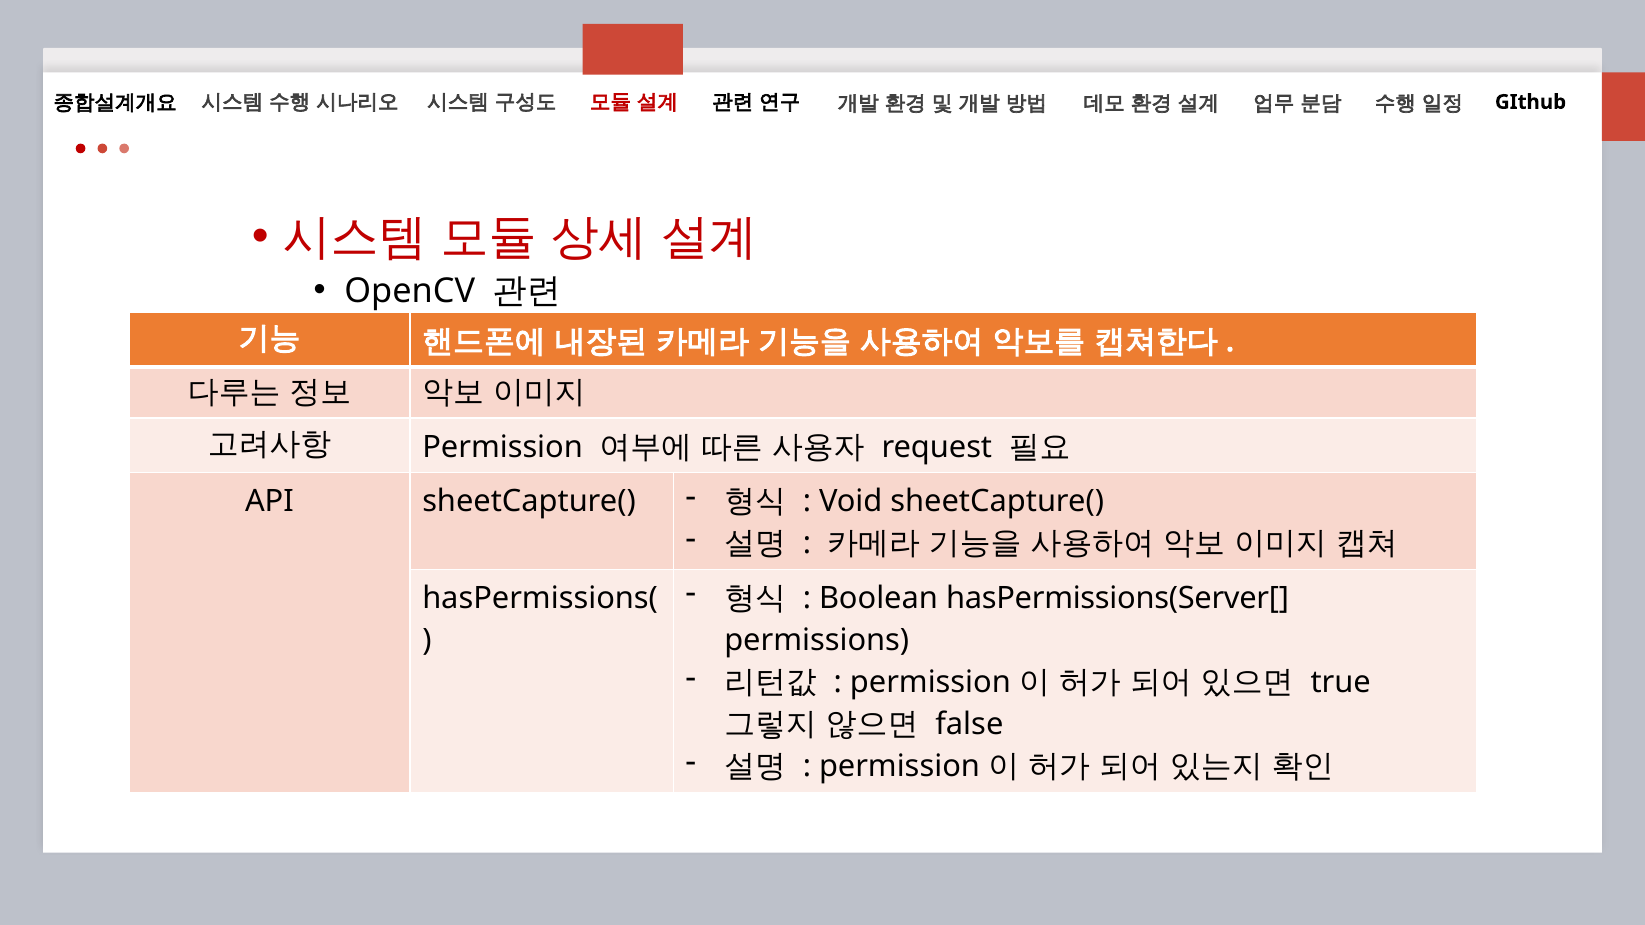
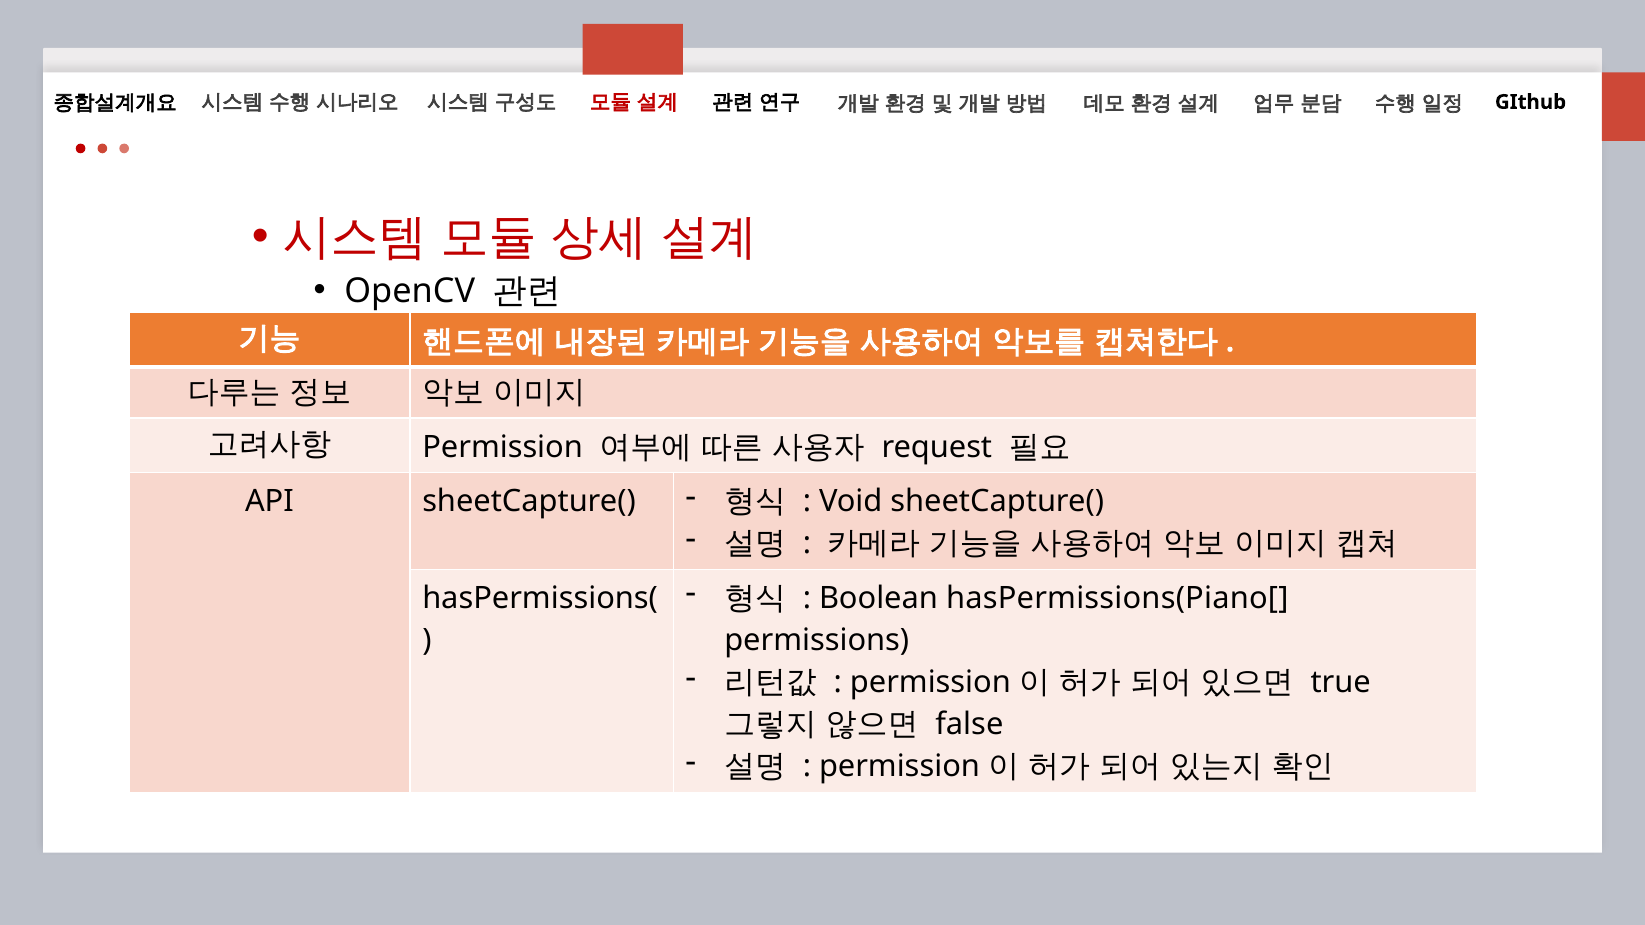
hasPermissions(Server[: hasPermissions(Server[ -> hasPermissions(Piano[ (1117, 598)
